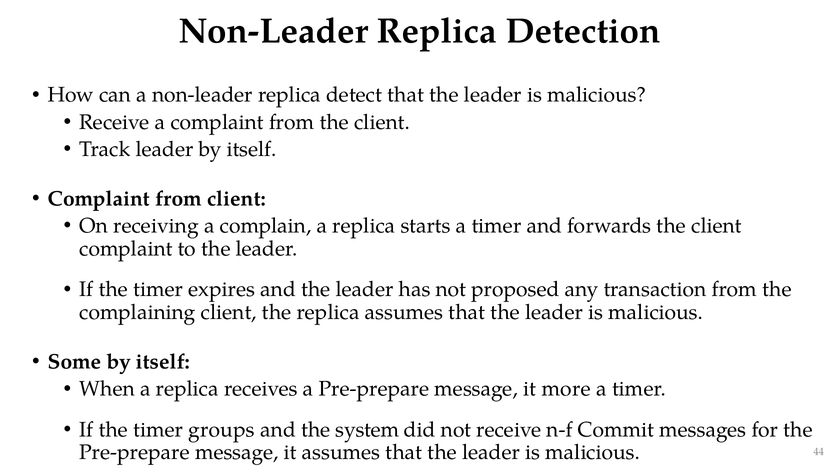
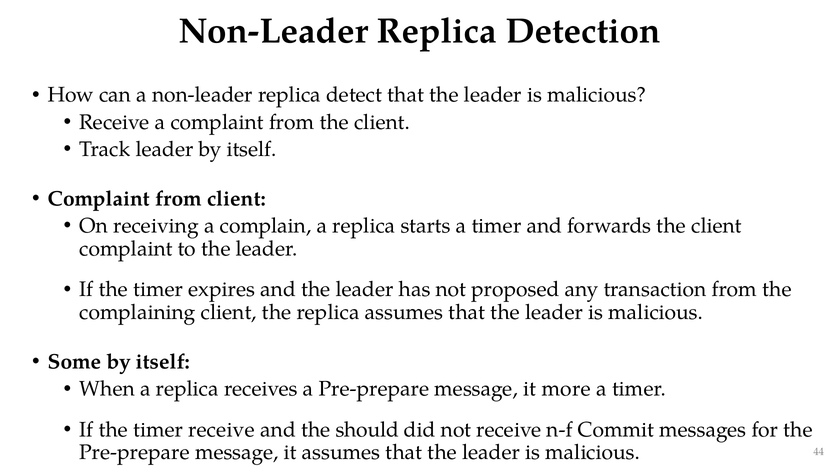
timer groups: groups -> receive (222, 429)
system: system -> should (367, 429)
